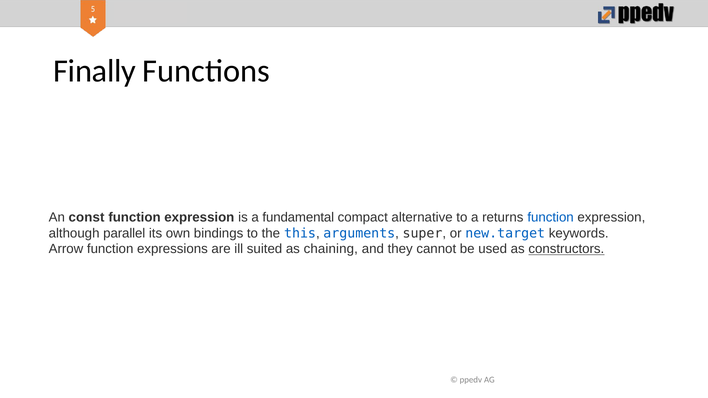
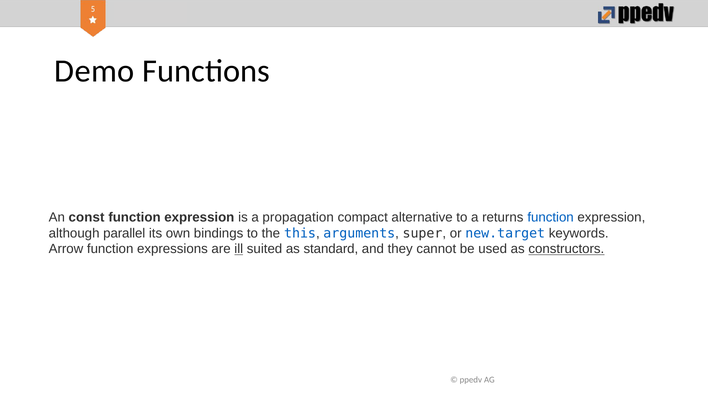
Finally: Finally -> Demo (94, 71)
fundamental: fundamental -> propagation (298, 217)
ill underline: none -> present (239, 249)
chaining: chaining -> standard (331, 249)
